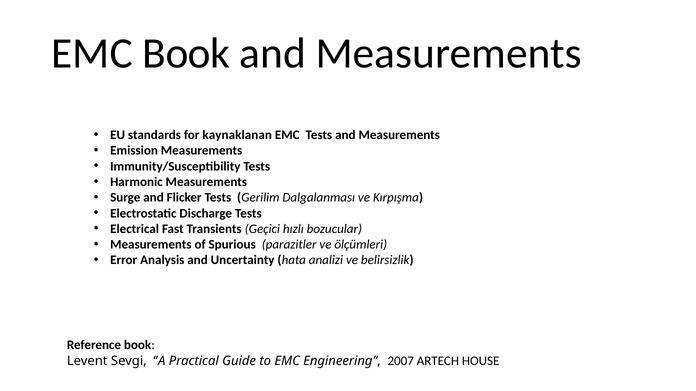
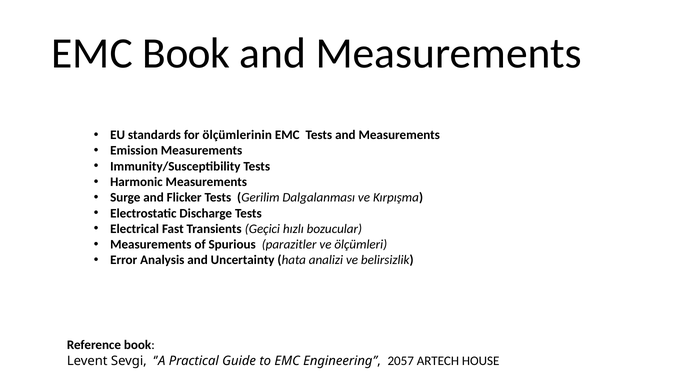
kaynaklanan: kaynaklanan -> ölçümlerinin (237, 135)
2007: 2007 -> 2057 (401, 361)
